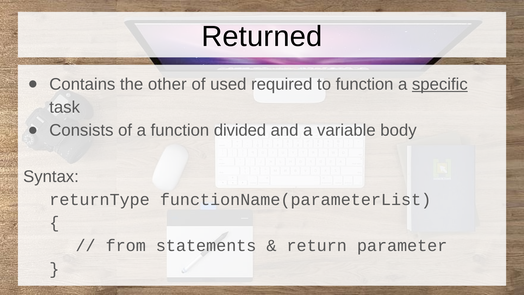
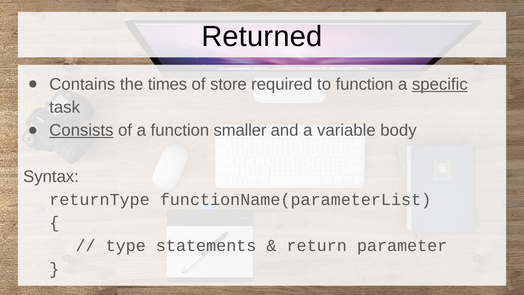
other: other -> times (167, 84)
used: used -> store (228, 84)
Consists underline: none -> present (81, 130)
divided: divided -> smaller (240, 130)
from: from -> type (126, 246)
